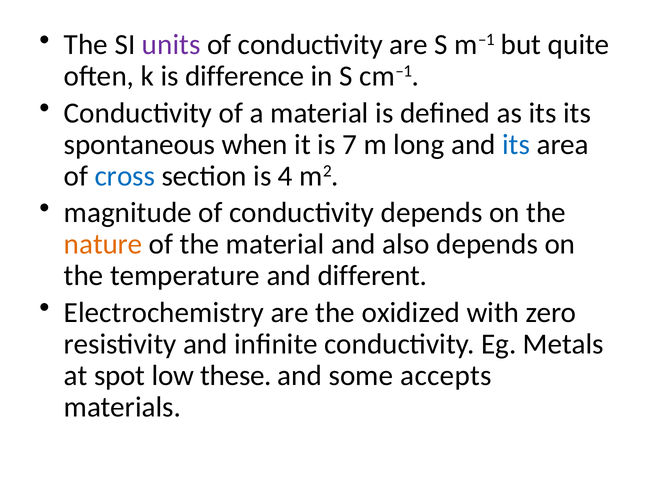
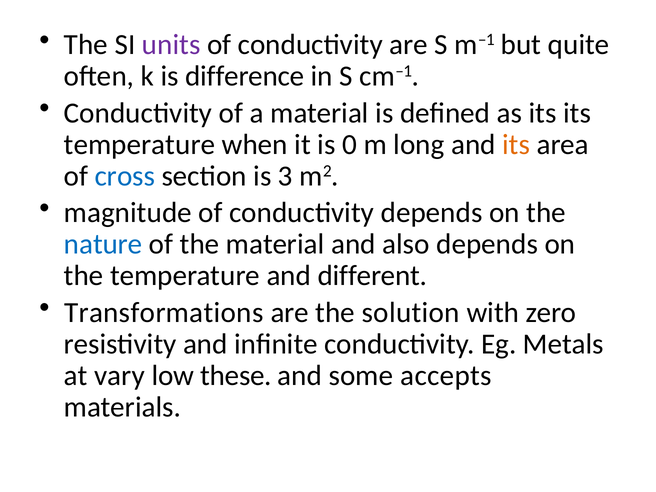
spontaneous: spontaneous -> temperature (140, 144)
7: 7 -> 0 (349, 144)
its colour: blue -> orange (516, 144)
4: 4 -> 3 (285, 176)
nature colour: orange -> blue (103, 244)
Electrochemistry: Electrochemistry -> Transformations (164, 312)
oxidized: oxidized -> solution (411, 312)
spot: spot -> vary (119, 376)
